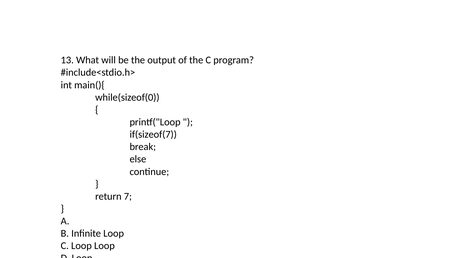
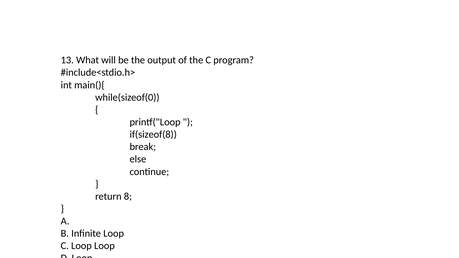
if(sizeof(7: if(sizeof(7 -> if(sizeof(8 (153, 135)
7: 7 -> 8 (128, 196)
